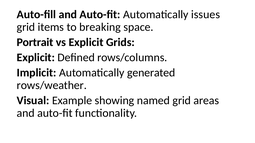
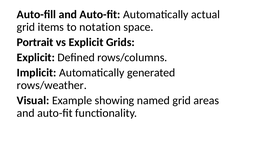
issues: issues -> actual (206, 14)
breaking: breaking -> notation (100, 27)
